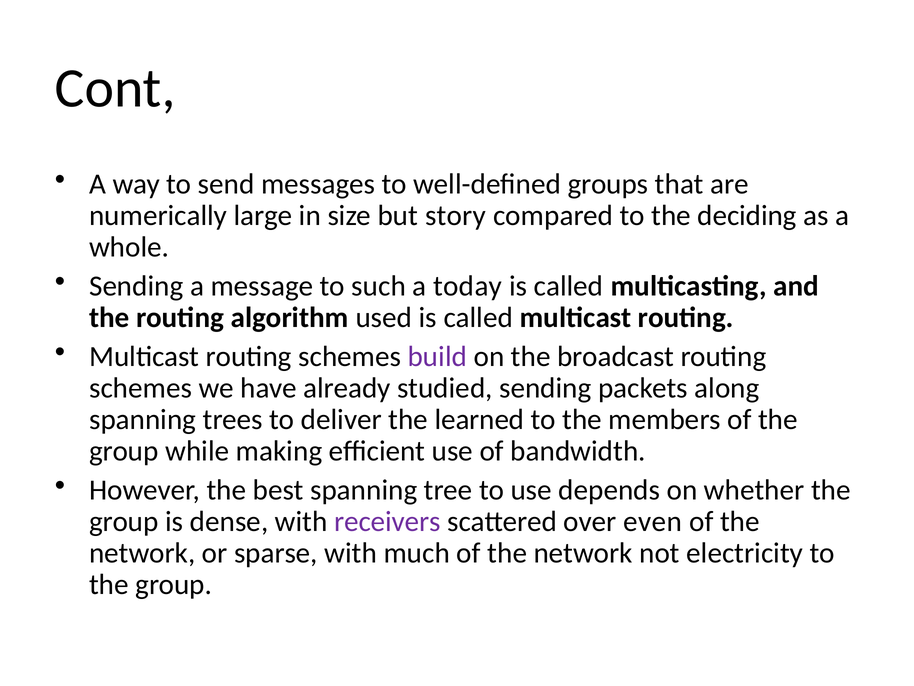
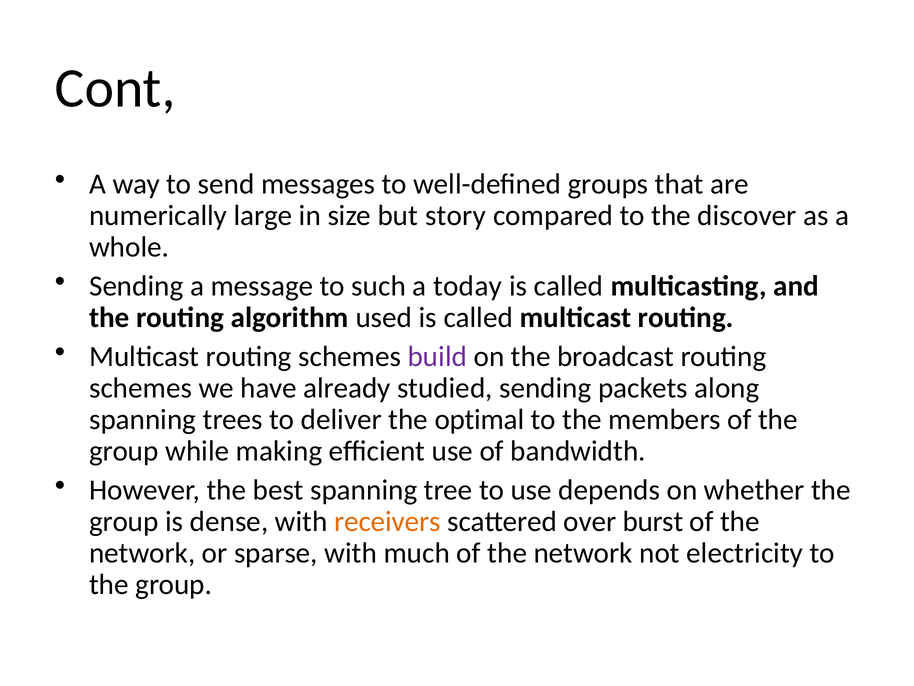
deciding: deciding -> discover (747, 216)
learned: learned -> optimal (479, 419)
receivers colour: purple -> orange (387, 521)
even: even -> burst (653, 521)
